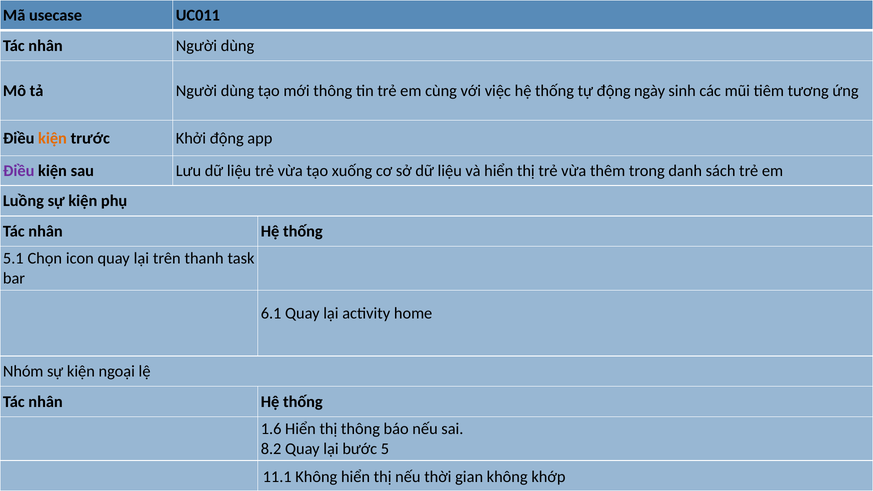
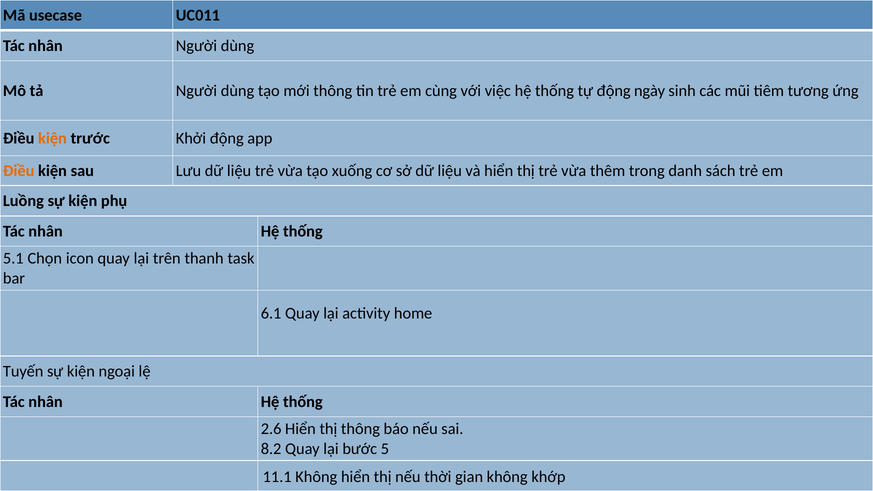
Điều colour: purple -> orange (19, 171)
Nhóm: Nhóm -> Tuyến (23, 371)
1.6: 1.6 -> 2.6 (271, 429)
